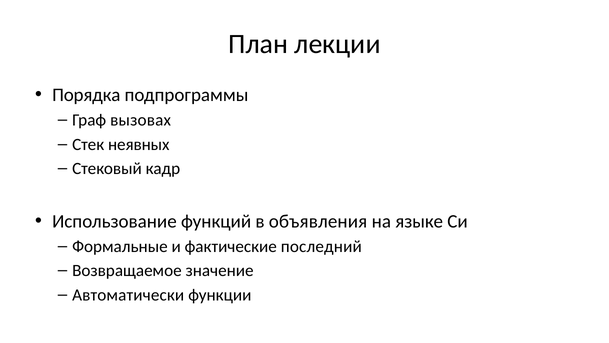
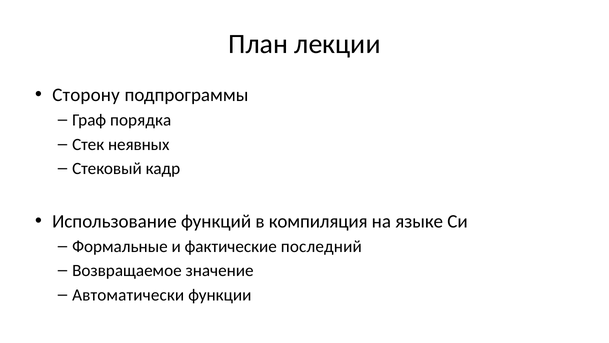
Порядка: Порядка -> Сторону (86, 95)
вызовах: вызовах -> порядка (141, 120)
объявления: объявления -> компиляция (318, 221)
